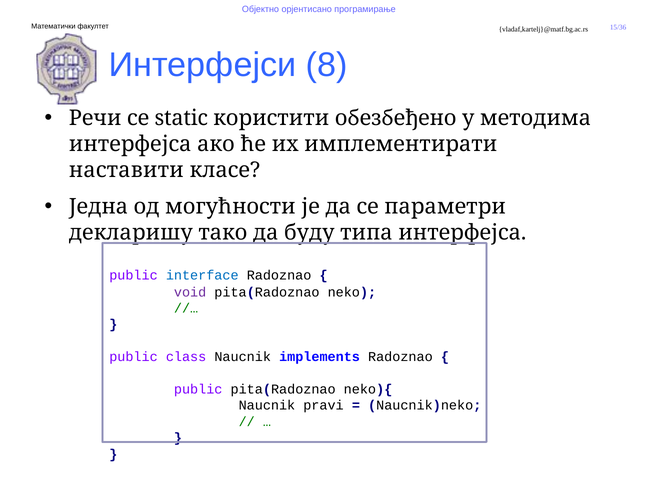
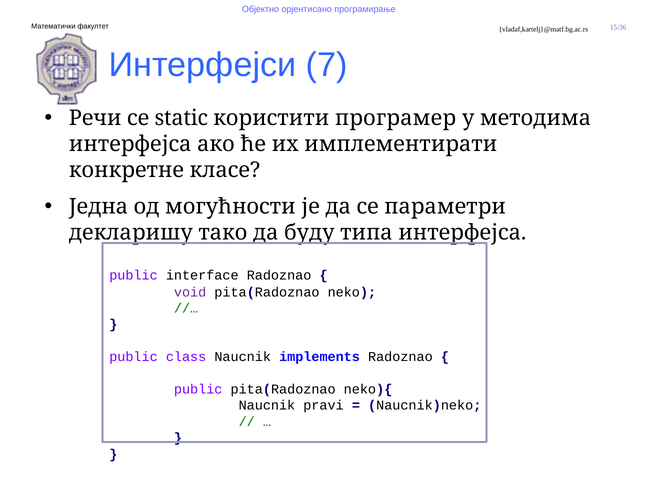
8: 8 -> 7 (327, 65)
обезбеђено: обезбеђено -> програмер (396, 118)
наставити: наставити -> конкретне (126, 170)
interface colour: blue -> black (202, 275)
